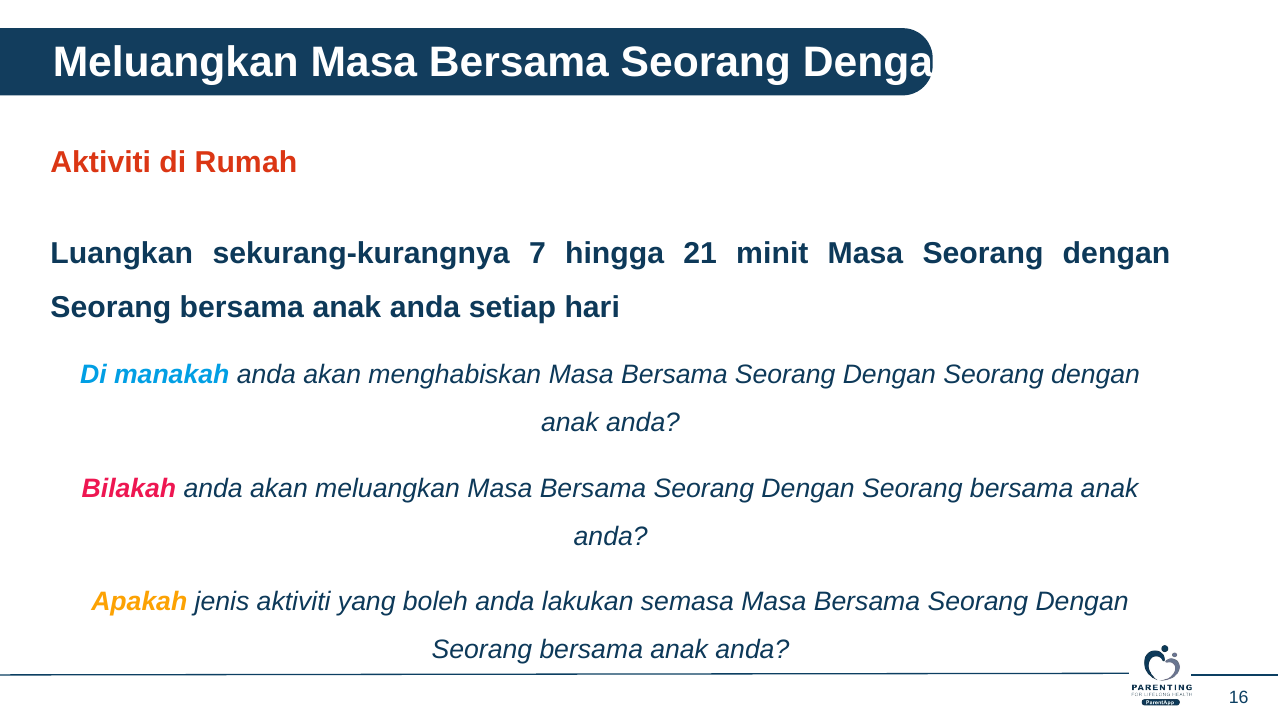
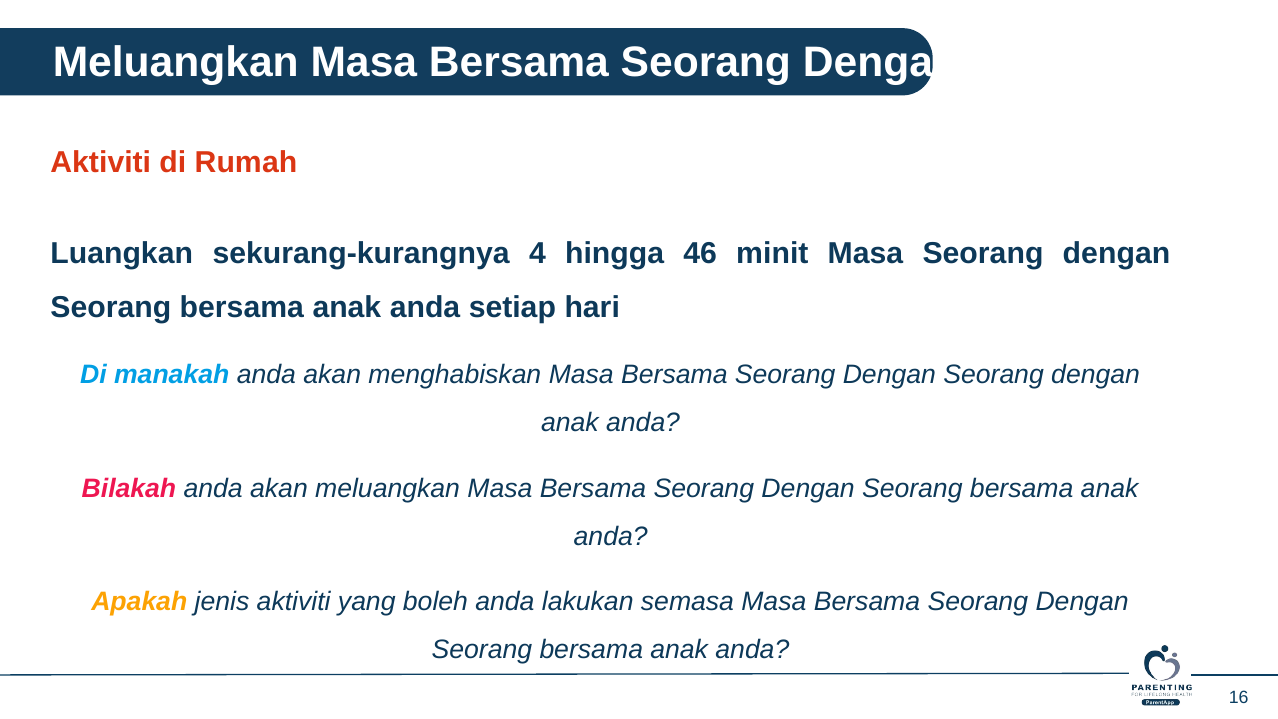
7: 7 -> 4 (538, 253)
21: 21 -> 46 (700, 253)
